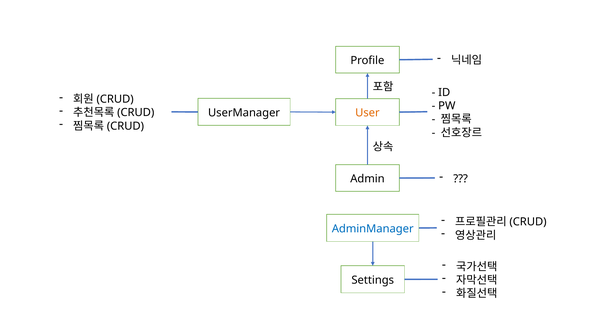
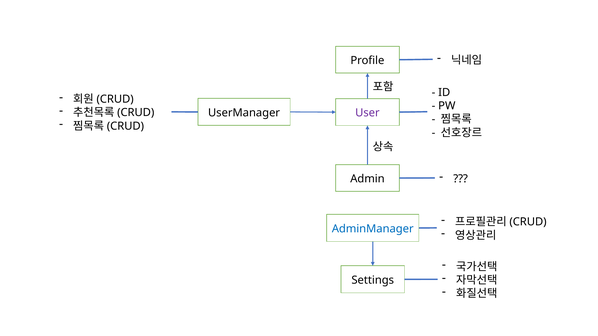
User colour: orange -> purple (367, 113)
